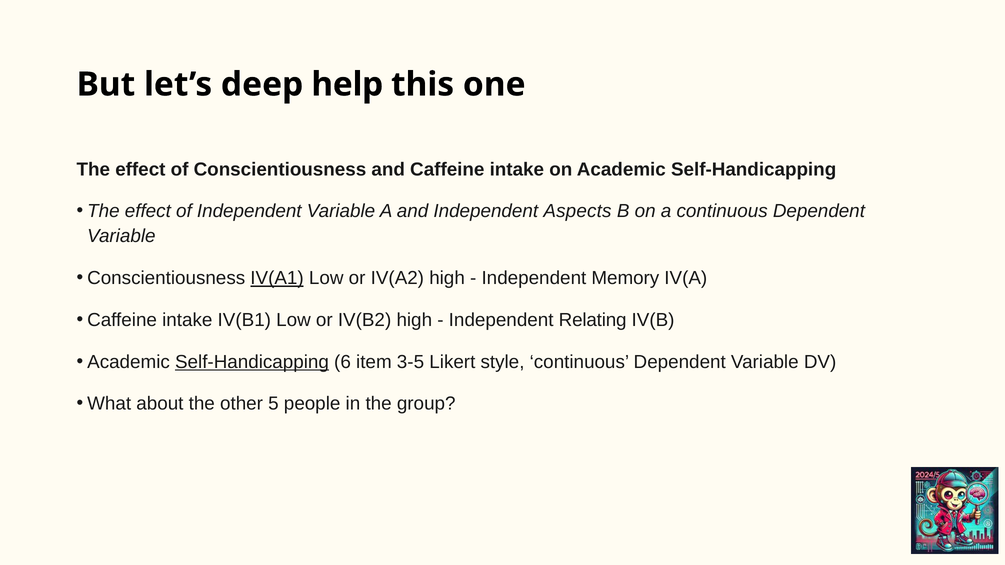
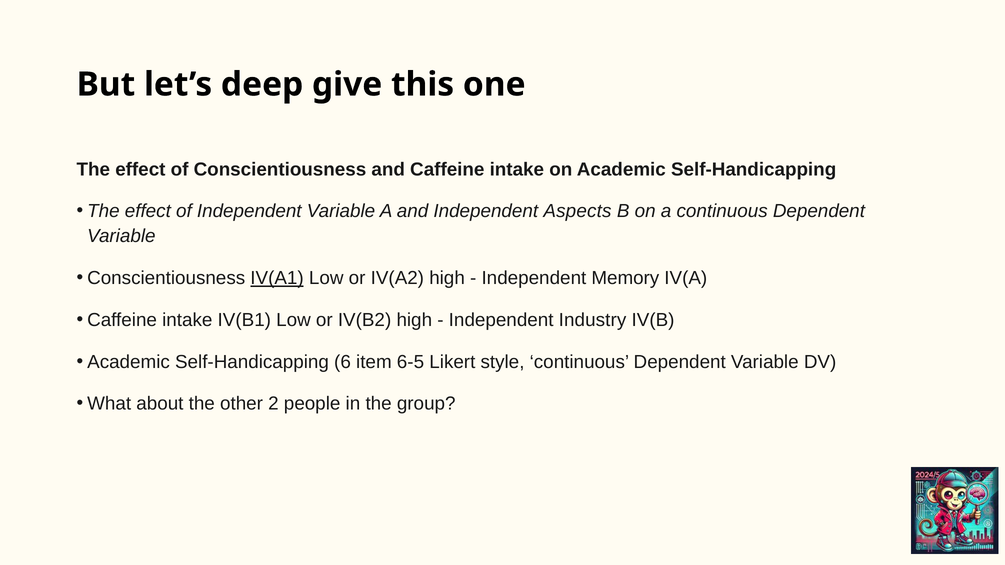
help: help -> give (347, 84)
Relating: Relating -> Industry (592, 320)
Self-Handicapping underline: present -> none (252, 362)
3-5: 3-5 -> 6-5 (410, 362)
5: 5 -> 2 (273, 404)
